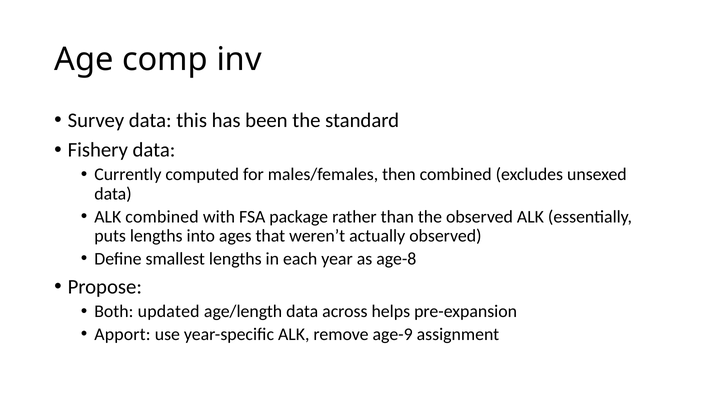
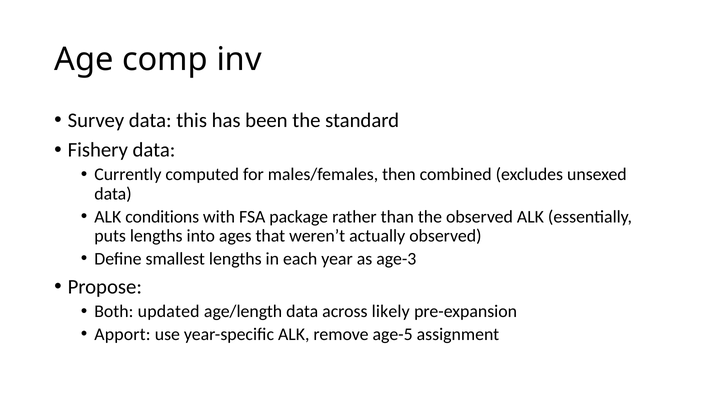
ALK combined: combined -> conditions (162, 217)
age-8: age-8 -> age-3 (396, 259)
helps: helps -> likely (391, 312)
age-9: age-9 -> age-5 (393, 335)
